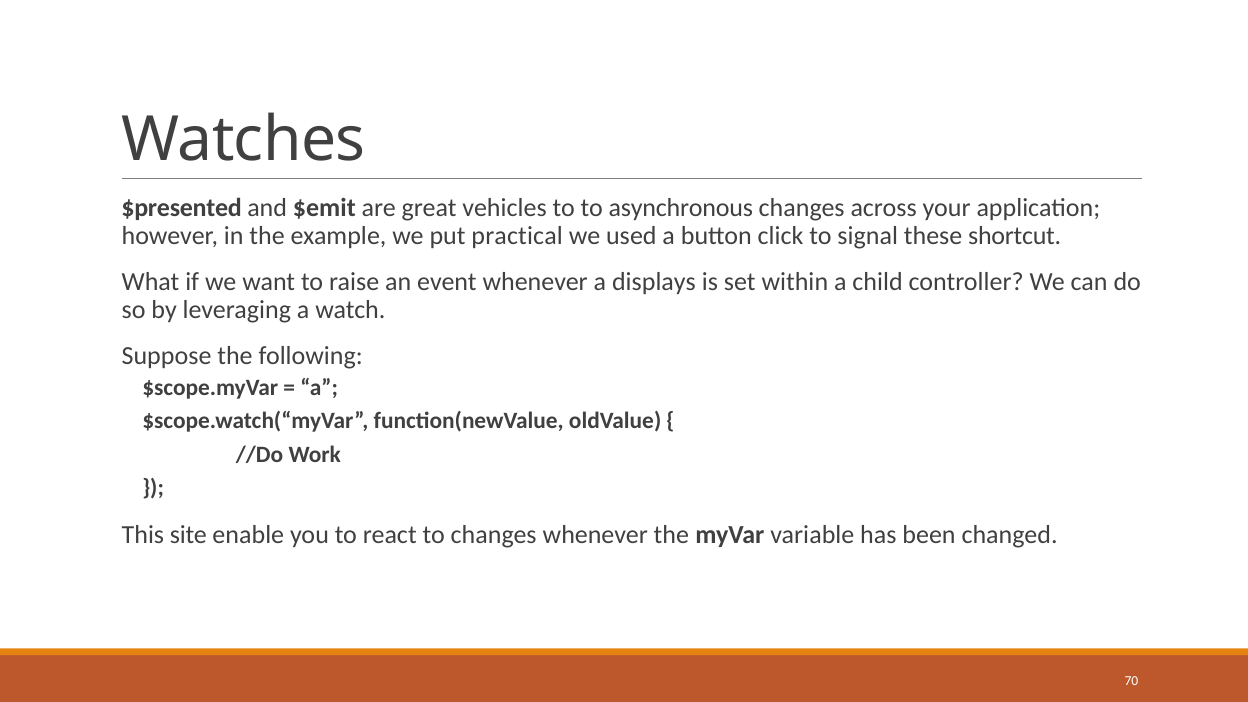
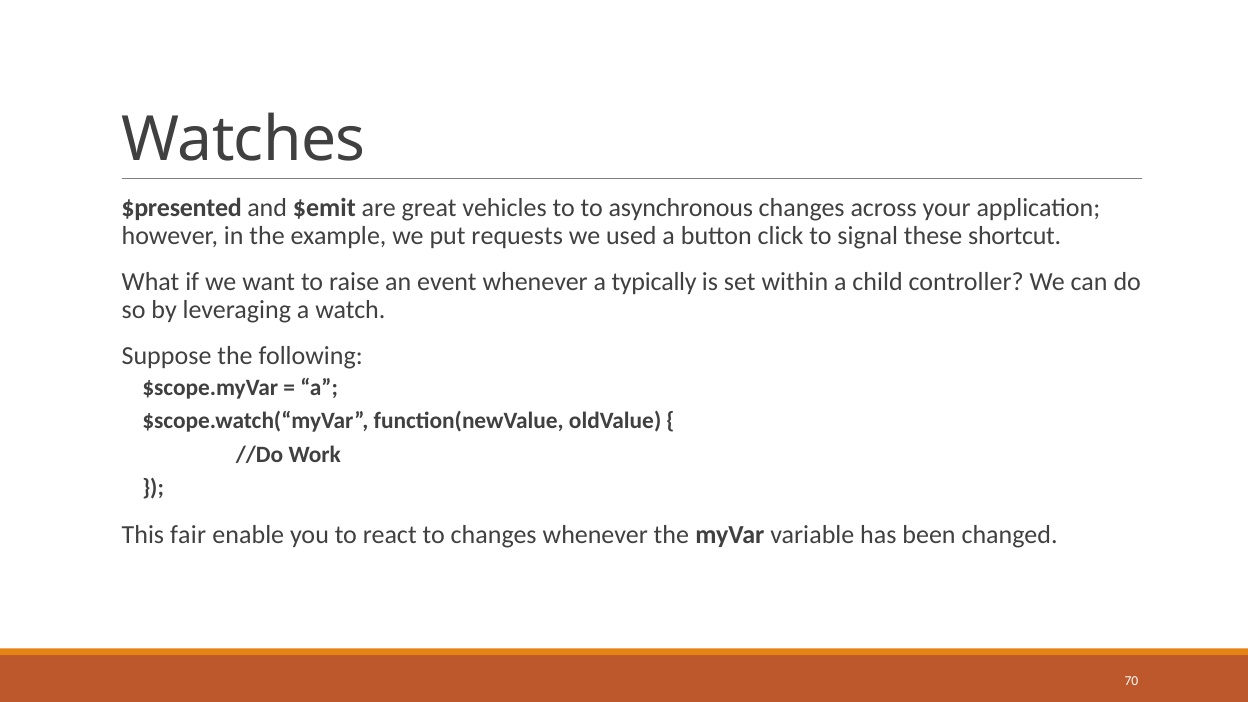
practical: practical -> requests (517, 236)
displays: displays -> typically (654, 282)
site: site -> fair (188, 535)
